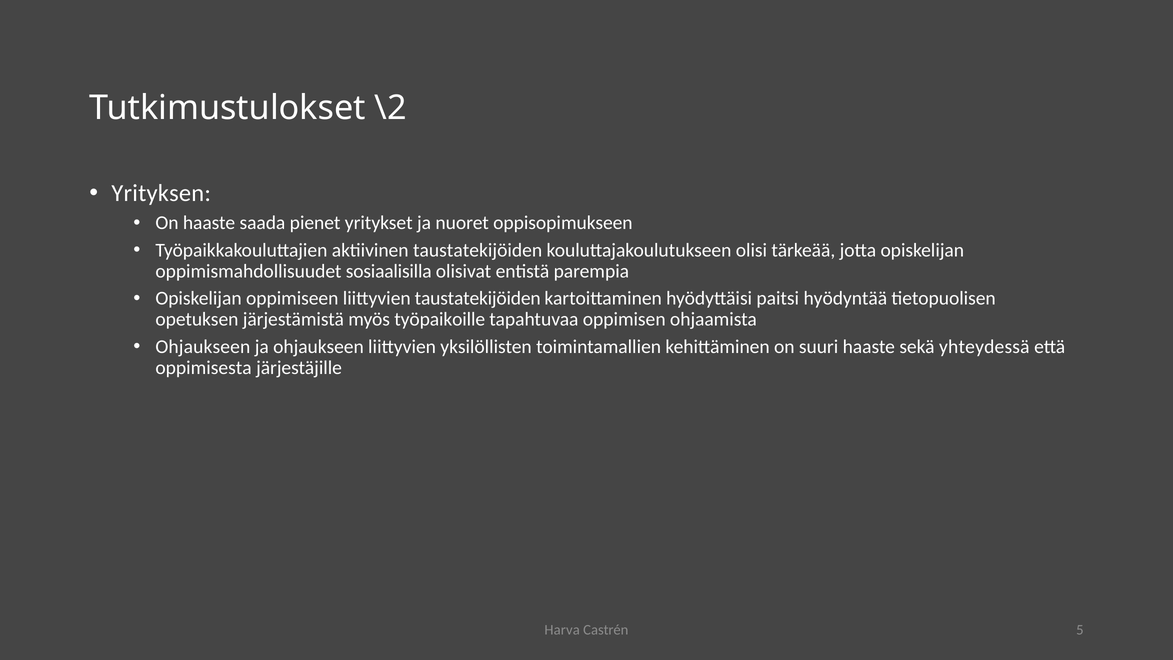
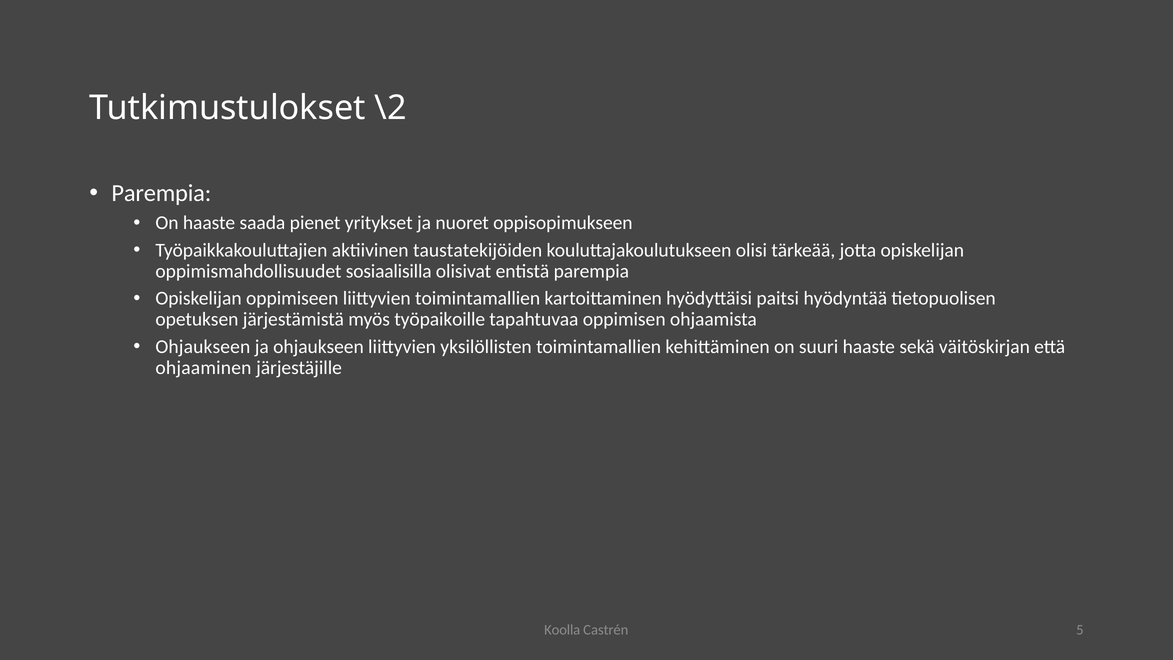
Yrityksen: Yrityksen -> Parempia (161, 193)
liittyvien taustatekijöiden: taustatekijöiden -> toimintamallien (478, 298)
yhteydessä: yhteydessä -> väitöskirjan (984, 347)
oppimisesta: oppimisesta -> ohjaaminen (203, 368)
Harva: Harva -> Koolla (562, 630)
